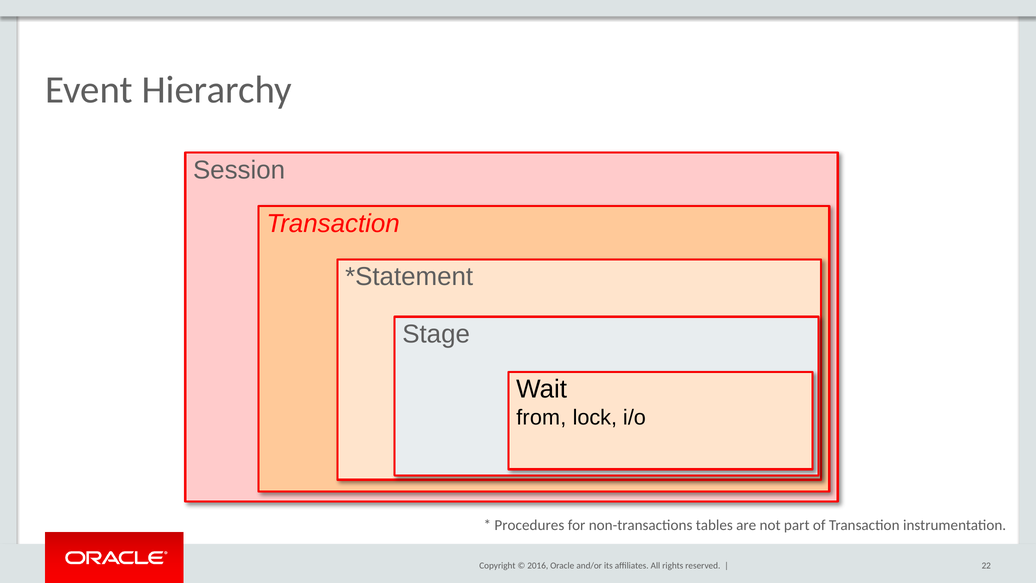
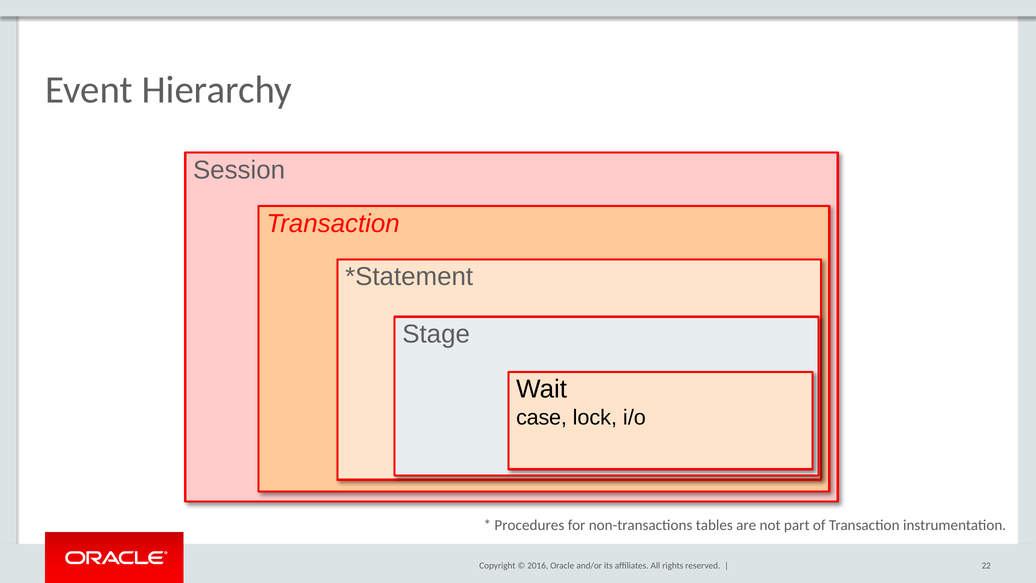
from: from -> case (542, 418)
